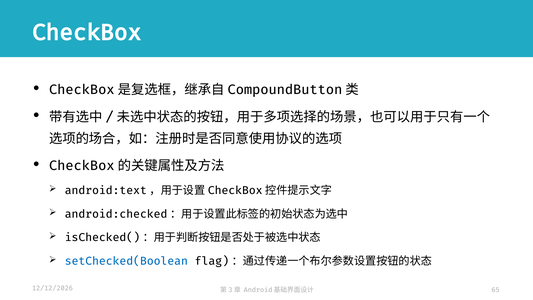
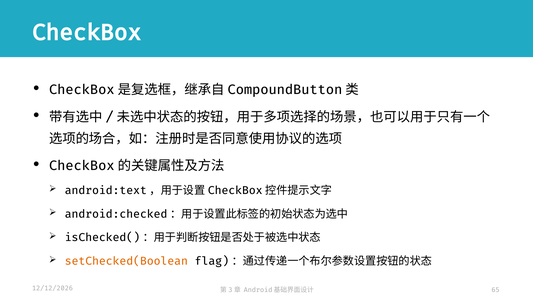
setChecked(Boolean colour: blue -> orange (126, 261)
